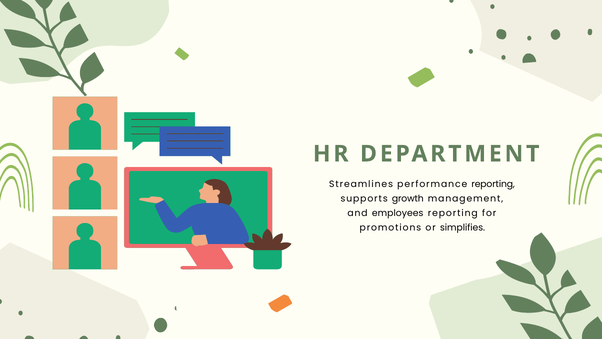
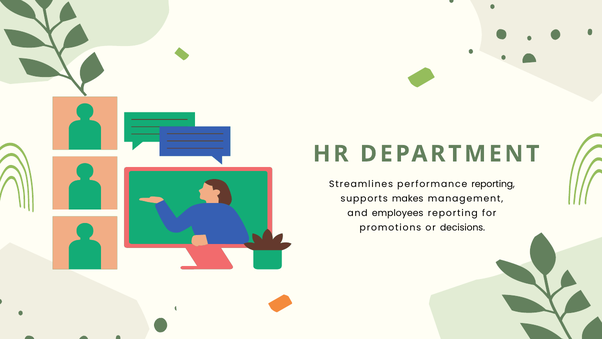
growth: growth -> makes (408, 199)
simplifies: simplifies -> decisions (463, 228)
